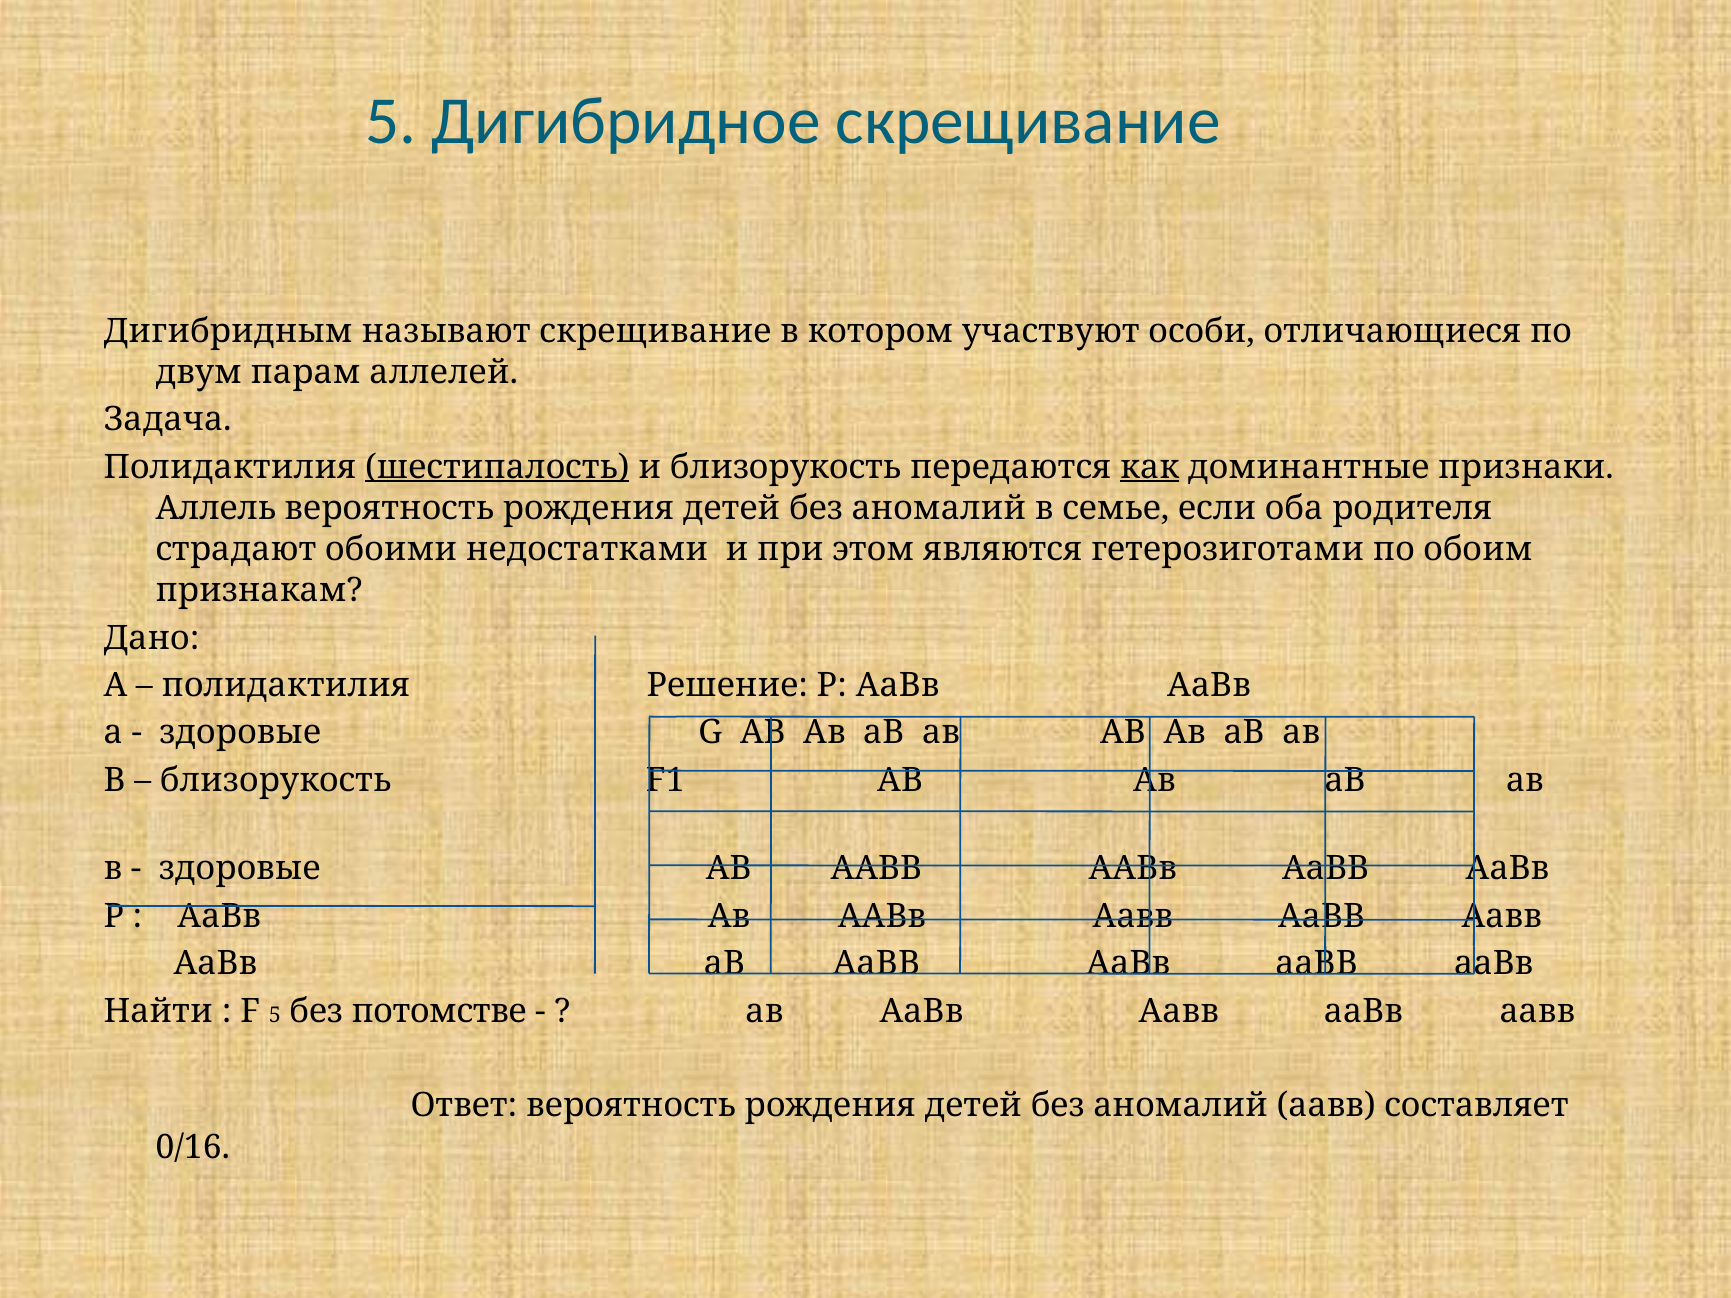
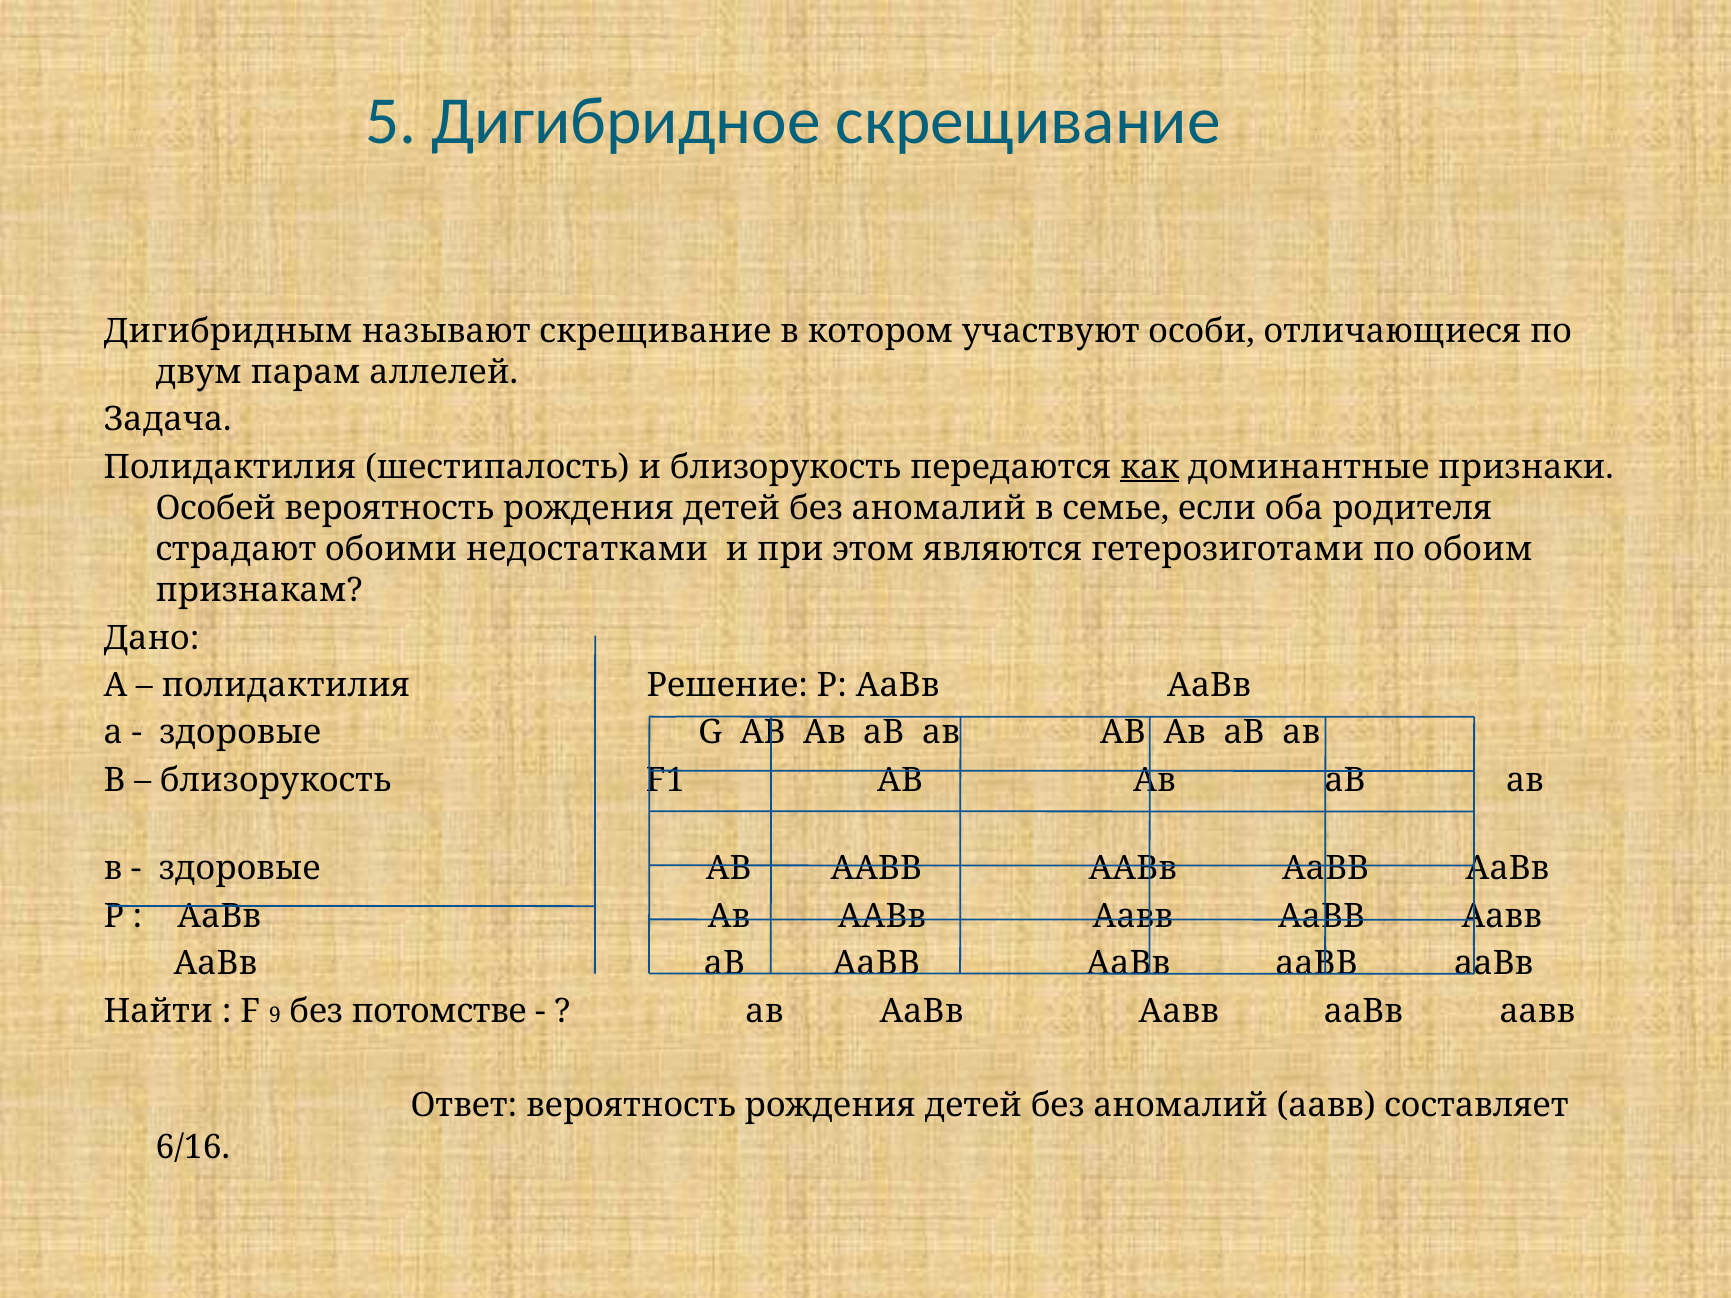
шестипалость underline: present -> none (497, 467)
Аллель: Аллель -> Особей (216, 508)
F 5: 5 -> 9 (275, 1015)
0/16: 0/16 -> 6/16 (193, 1147)
